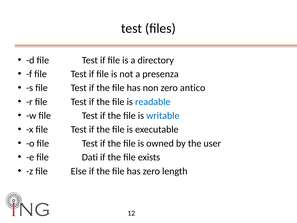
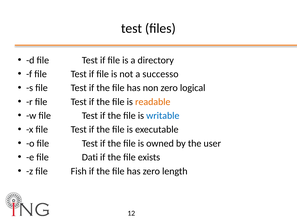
presenza: presenza -> successo (160, 74)
antico: antico -> logical (193, 88)
readable colour: blue -> orange (153, 102)
Else: Else -> Fish (79, 171)
